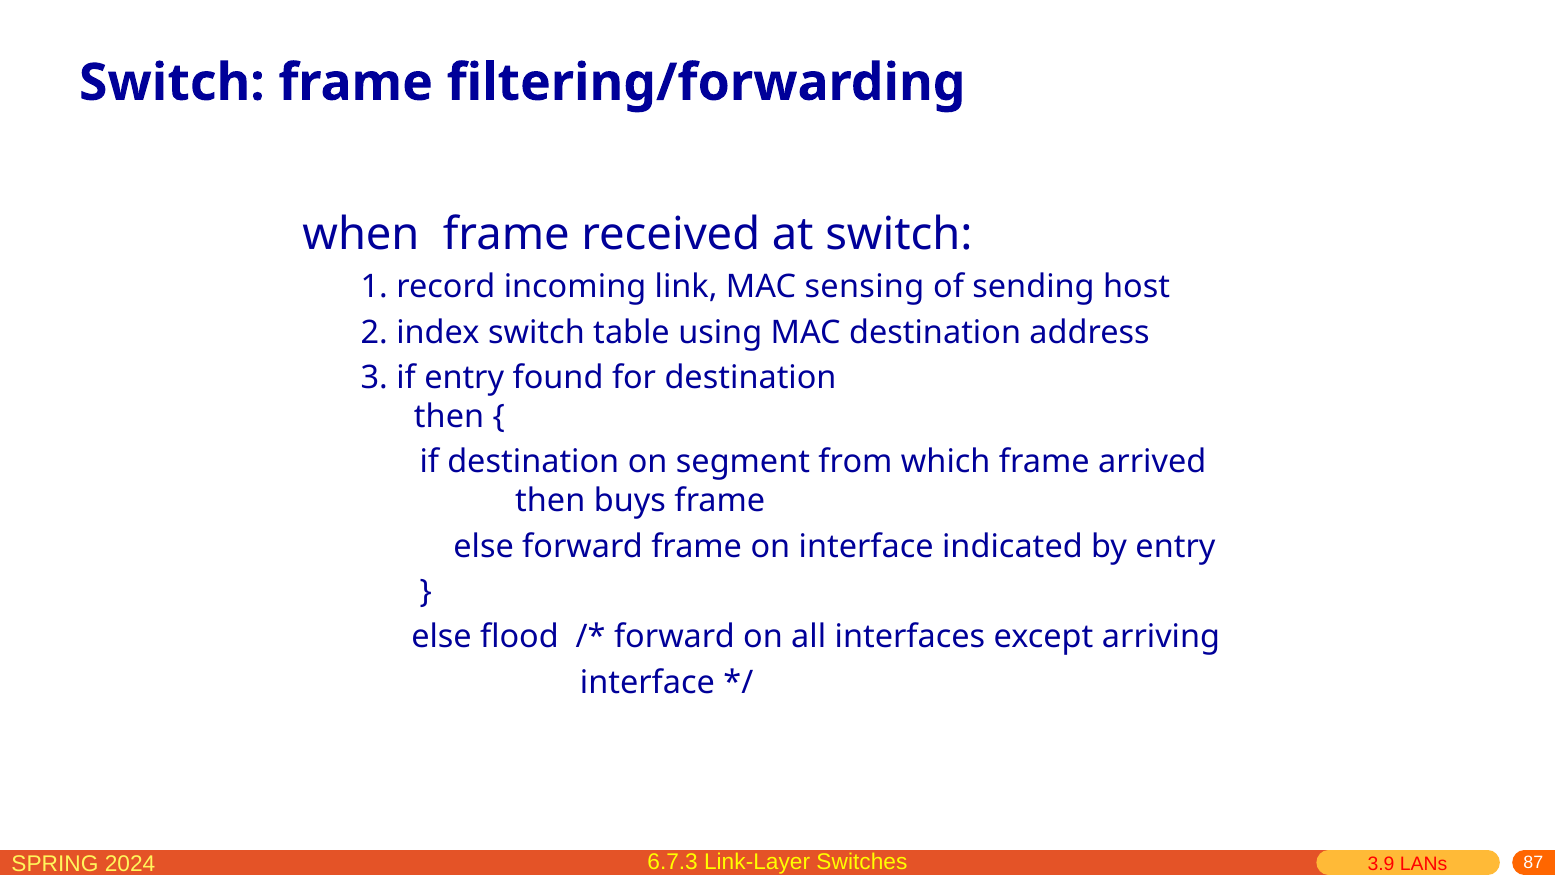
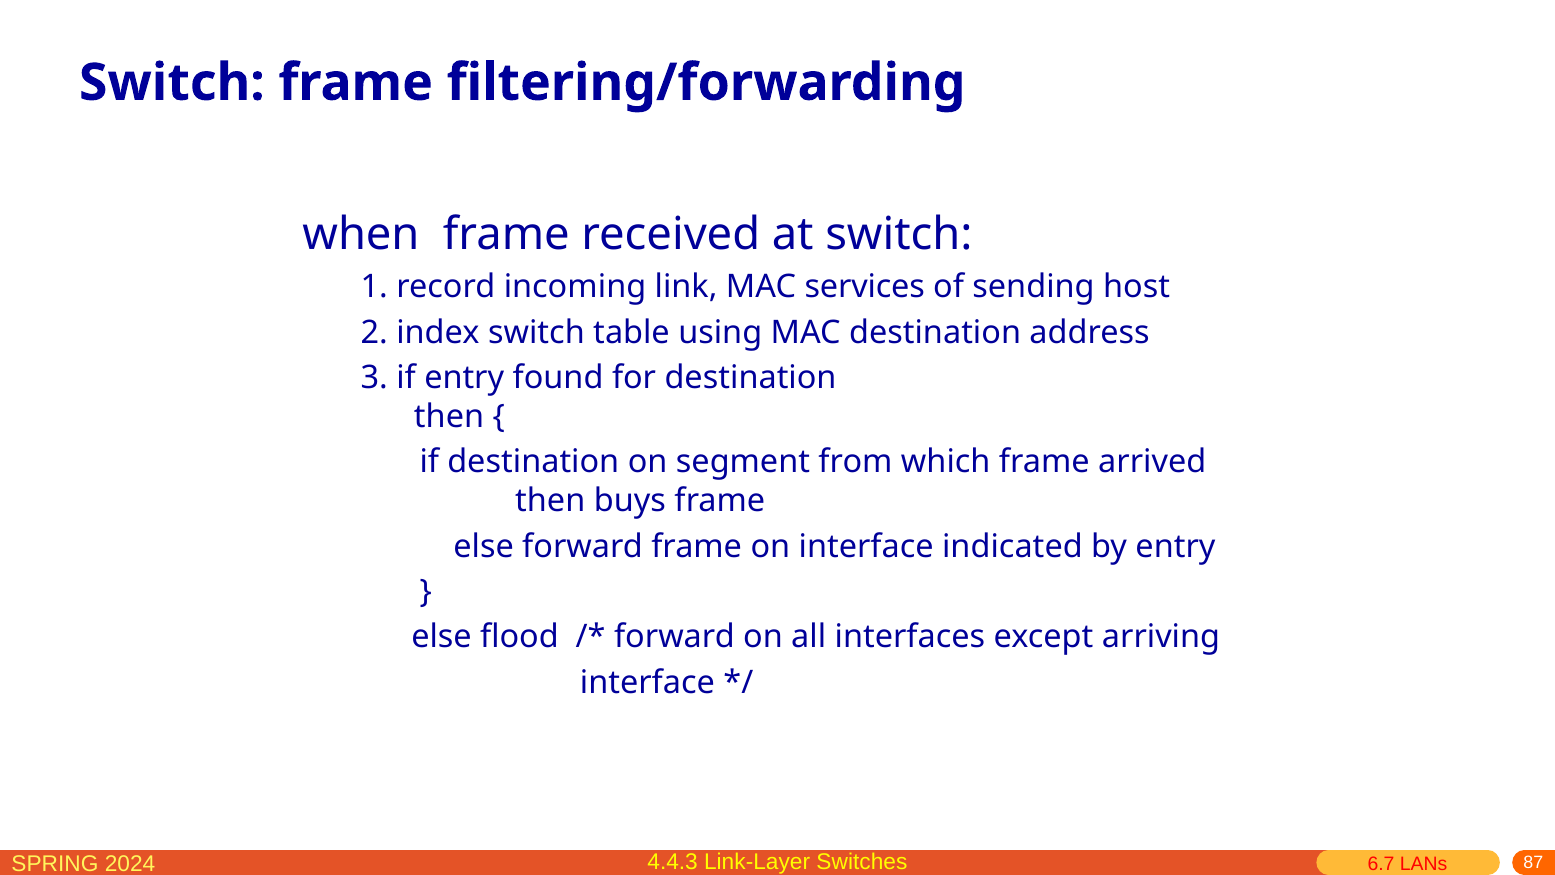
sensing: sensing -> services (865, 287)
6.7.3: 6.7.3 -> 4.4.3 (673, 862)
3.9: 3.9 -> 6.7 (1381, 864)
